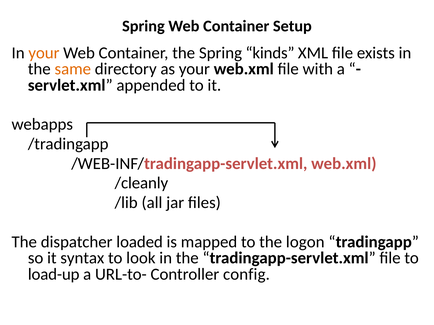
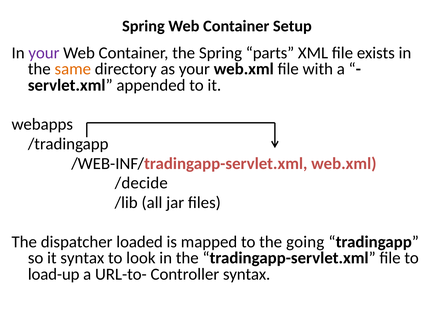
your colour: orange -> purple (44, 53)
kinds: kinds -> parts (270, 53)
/cleanly: /cleanly -> /decide (141, 183)
logon: logon -> going (305, 242)
Controller config: config -> syntax (247, 275)
